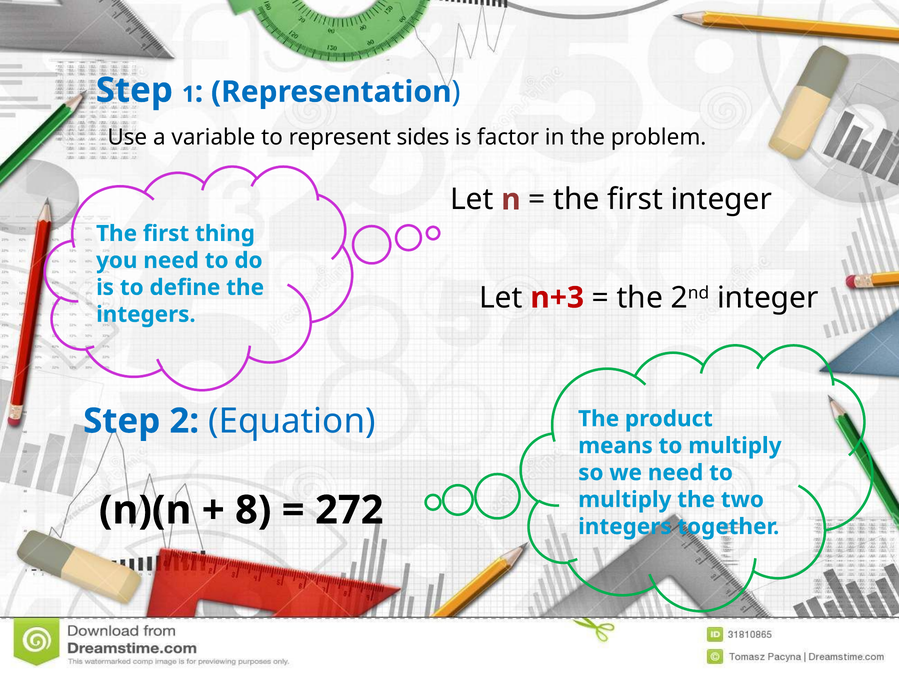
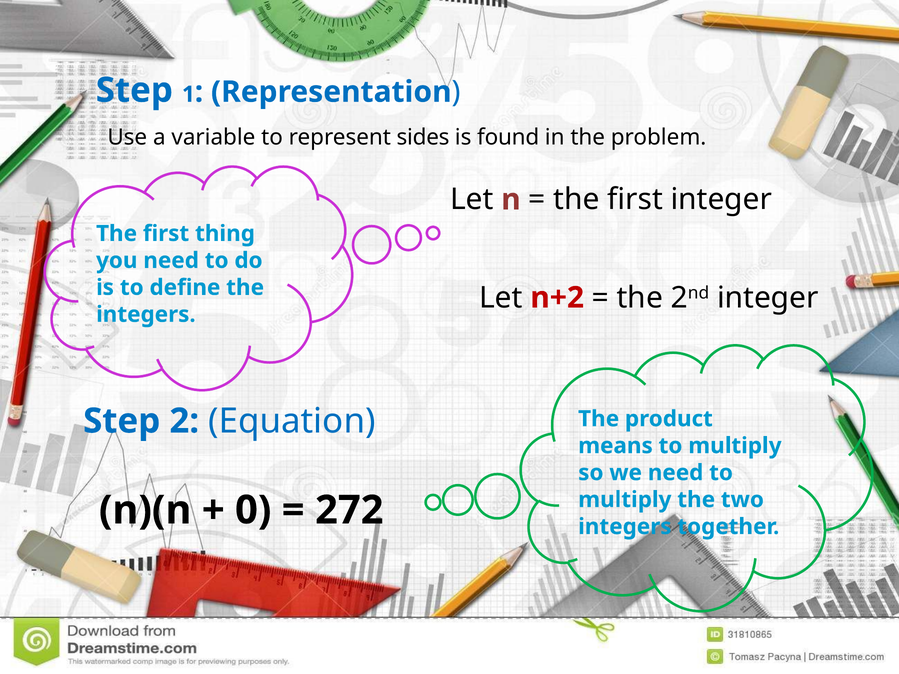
factor: factor -> found (508, 137)
n+3: n+3 -> n+2 (557, 298)
8: 8 -> 0 (253, 510)
